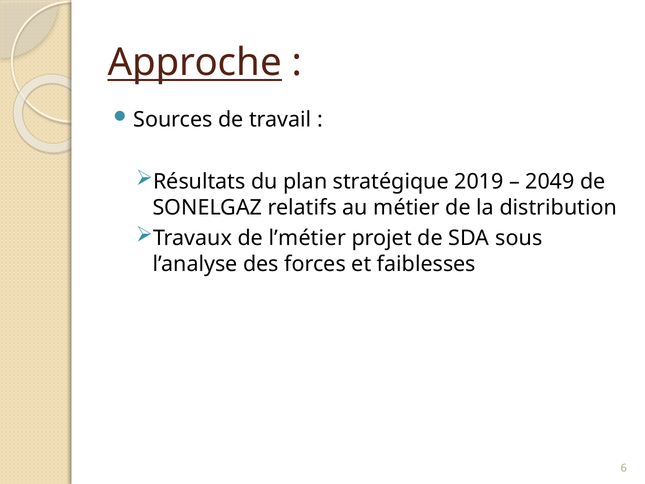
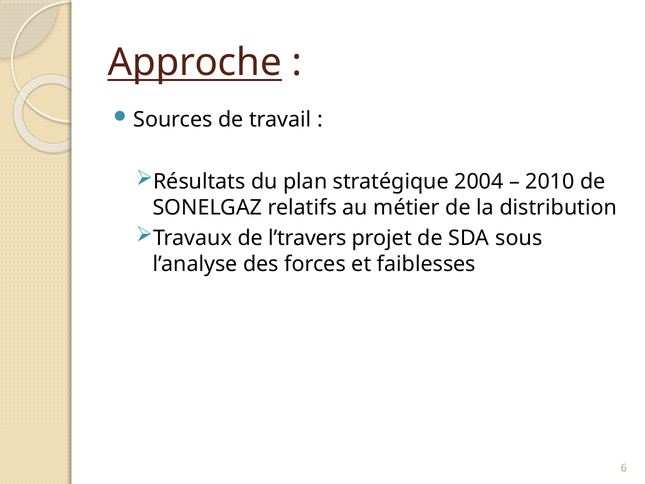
2019: 2019 -> 2004 (479, 182)
2049: 2049 -> 2010 (550, 182)
l’métier: l’métier -> l’travers (307, 238)
